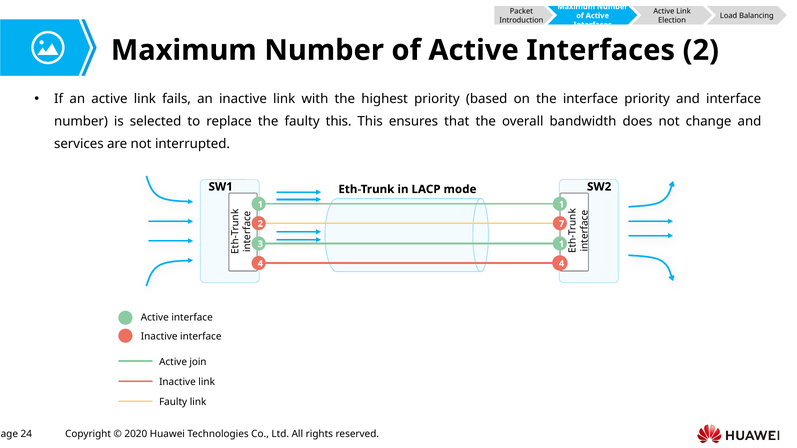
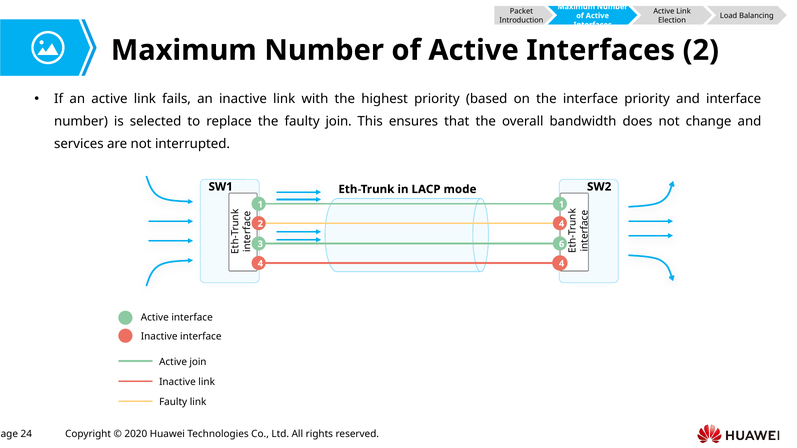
faulty this: this -> join (339, 121)
2 7: 7 -> 4 (562, 224)
3 1: 1 -> 6 (562, 244)
